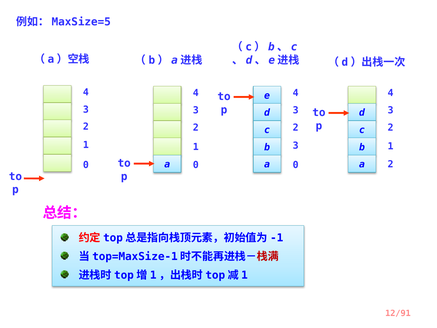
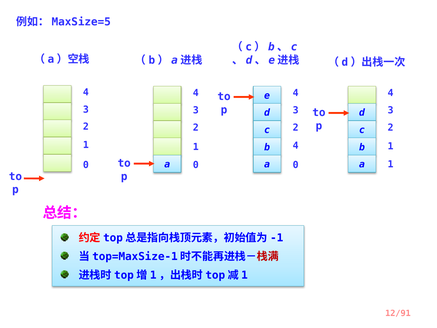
b 3: 3 -> 4 (296, 146)
a 2: 2 -> 1 (391, 164)
